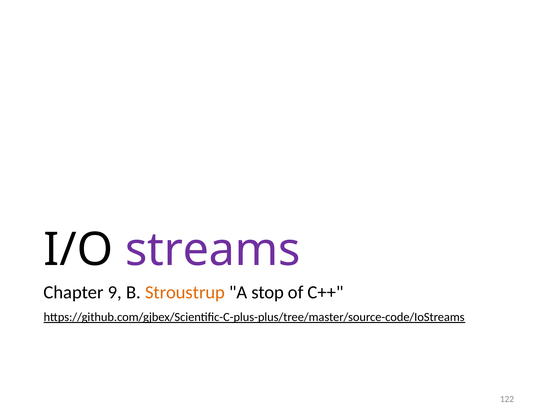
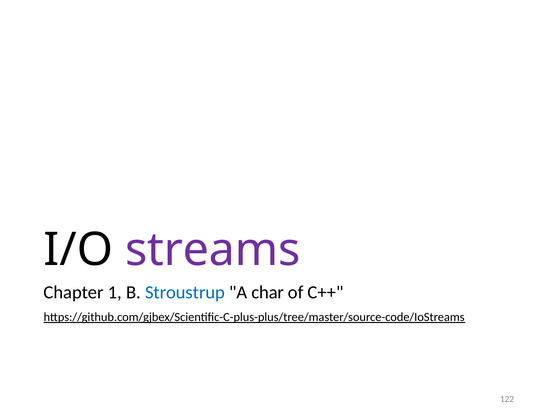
9: 9 -> 1 (115, 293)
Stroustrup colour: orange -> blue (185, 293)
stop: stop -> char (268, 293)
